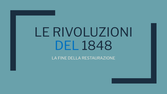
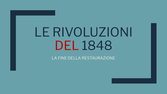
DEL colour: blue -> red (67, 46)
